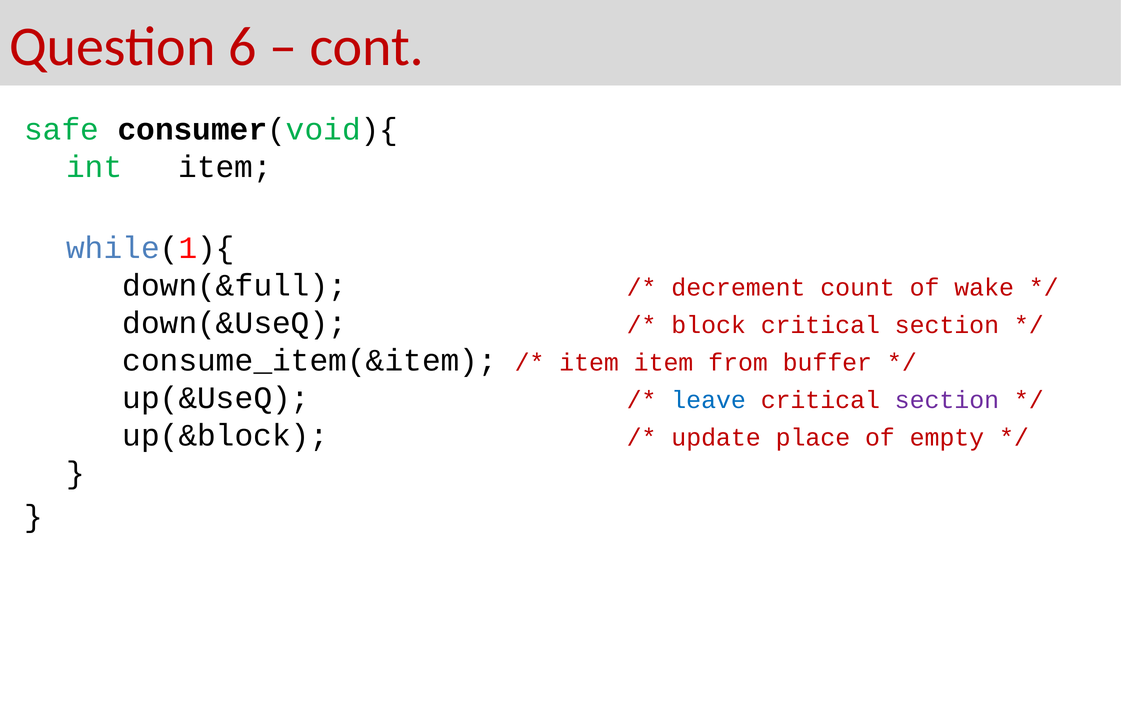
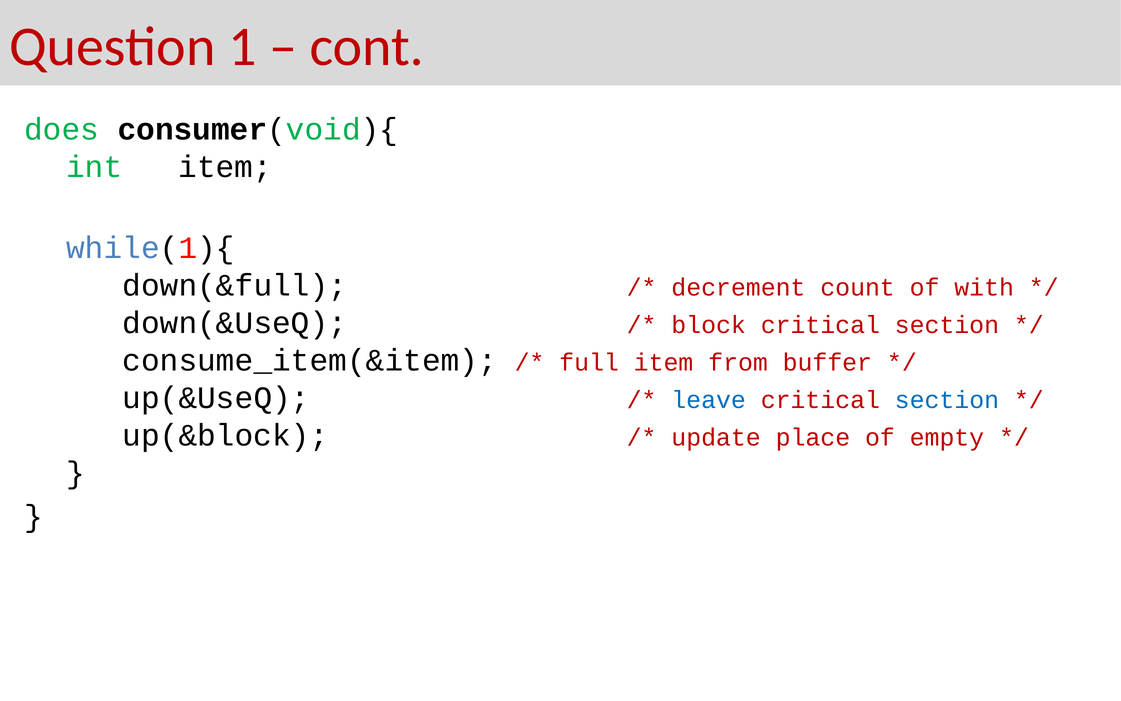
6: 6 -> 1 (242, 47)
safe: safe -> does (62, 130)
wake: wake -> with (984, 288)
item: item -> full (589, 362)
section colour: purple -> blue (947, 400)
